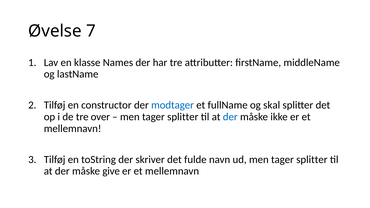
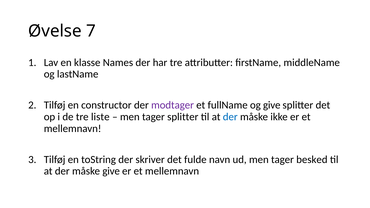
modtager colour: blue -> purple (173, 105)
og skal: skal -> give (272, 105)
over: over -> liste (100, 117)
ud men tager splitter: splitter -> besked (312, 160)
